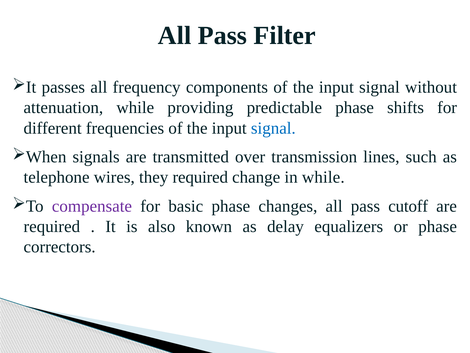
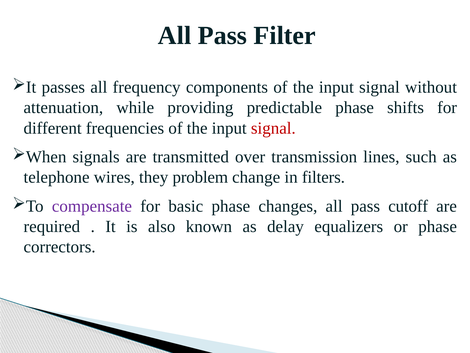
signal colour: blue -> red (273, 128)
they required: required -> problem (200, 177)
in while: while -> filters (323, 177)
